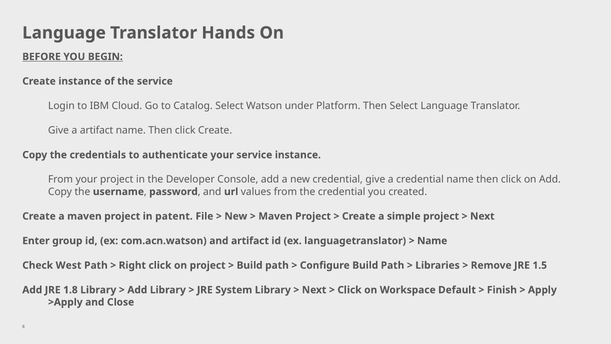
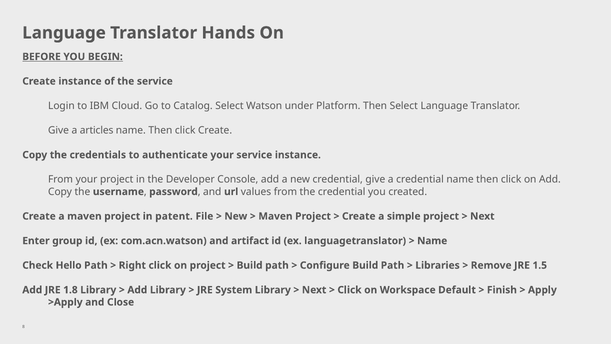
a artifact: artifact -> articles (97, 130)
West: West -> Hello (69, 265)
